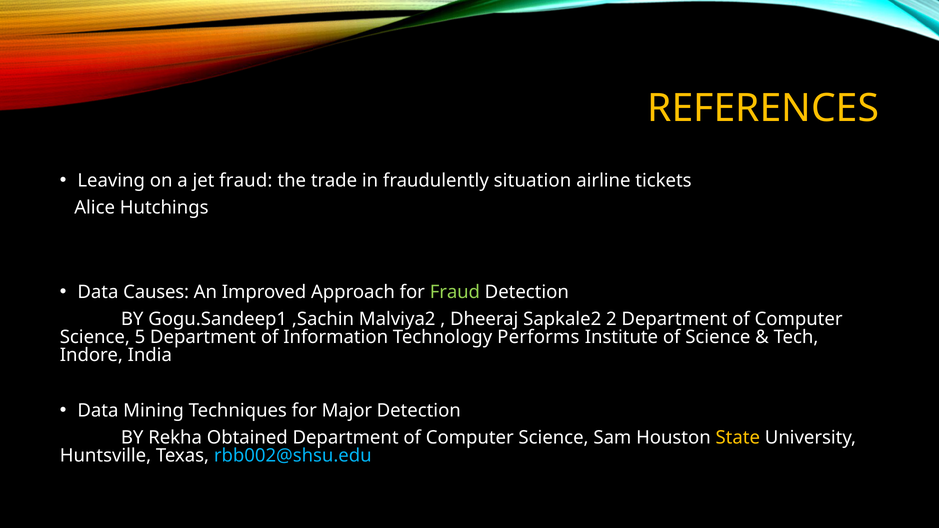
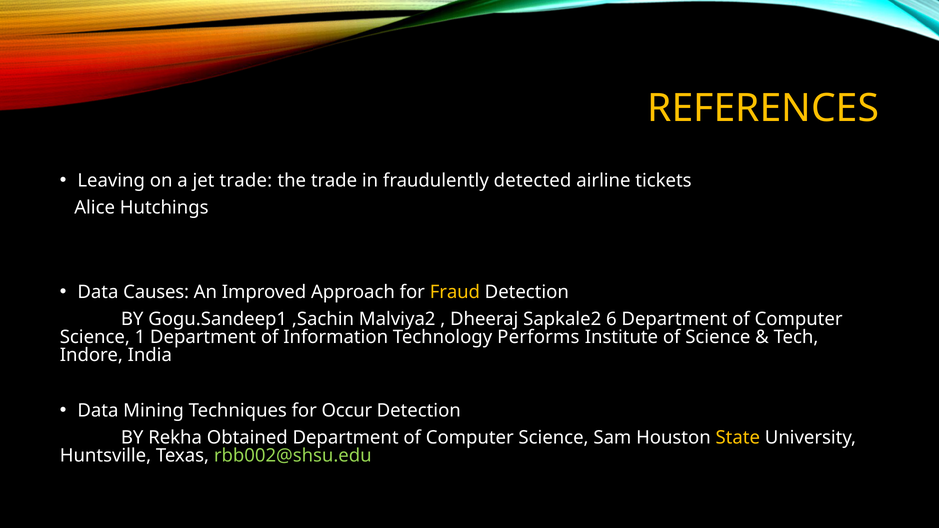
jet fraud: fraud -> trade (246, 181)
situation: situation -> detected (533, 181)
Fraud colour: light green -> yellow (455, 292)
2: 2 -> 6 (611, 319)
5: 5 -> 1 (140, 337)
Major: Major -> Occur (347, 411)
rbb002@shsu.edu colour: light blue -> light green (293, 456)
